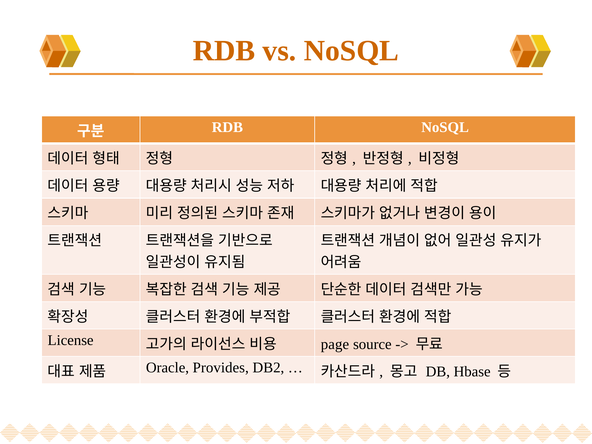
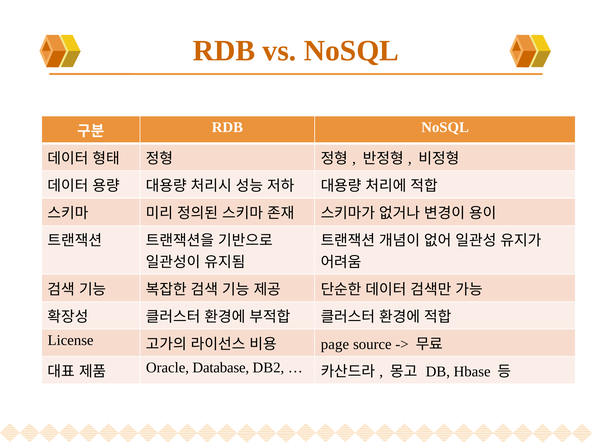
Provides: Provides -> Database (221, 368)
